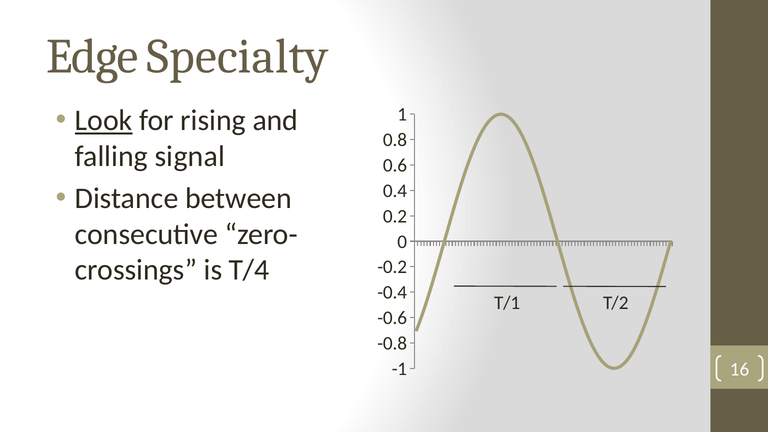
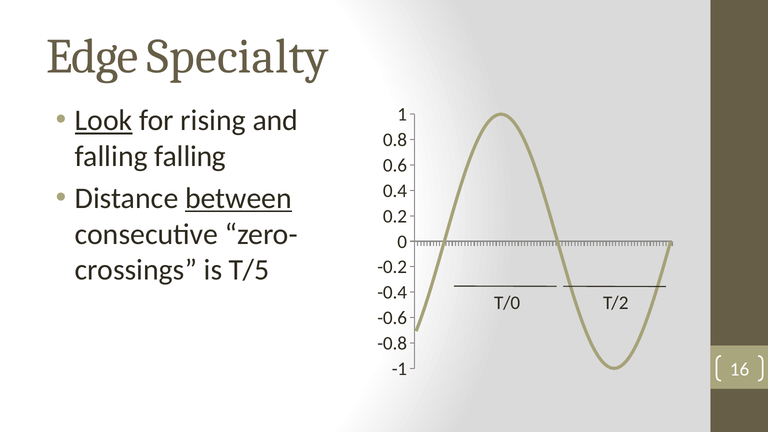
falling signal: signal -> falling (190, 156)
between underline: none -> present (238, 198)
T/4: T/4 -> T/5 (249, 270)
T/1: T/1 -> T/0 (507, 303)
